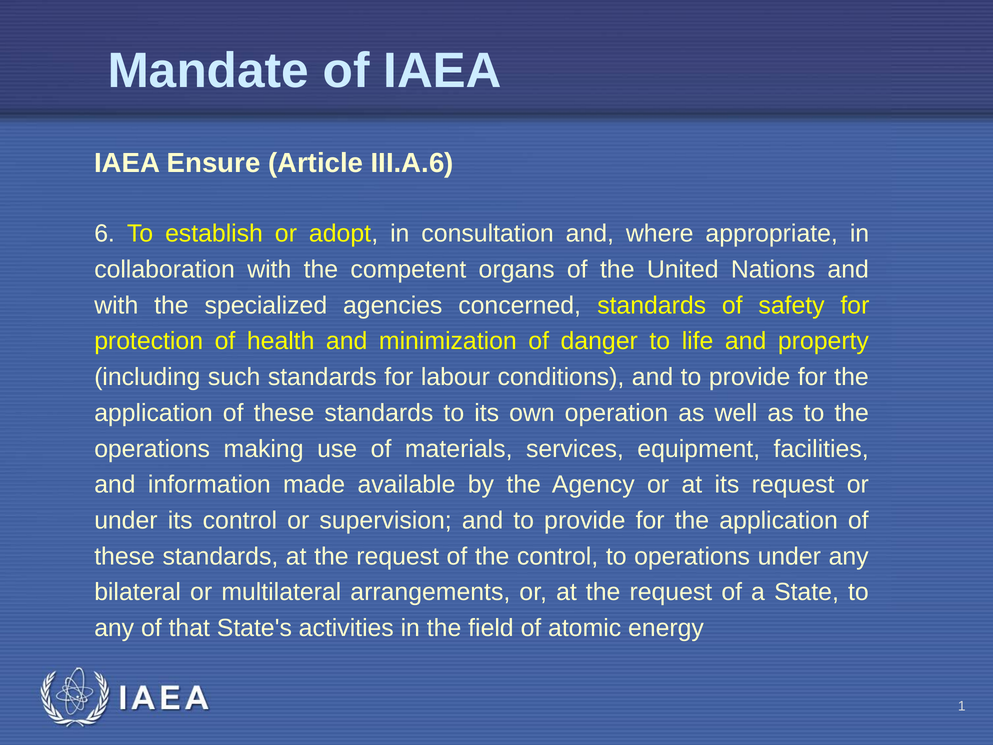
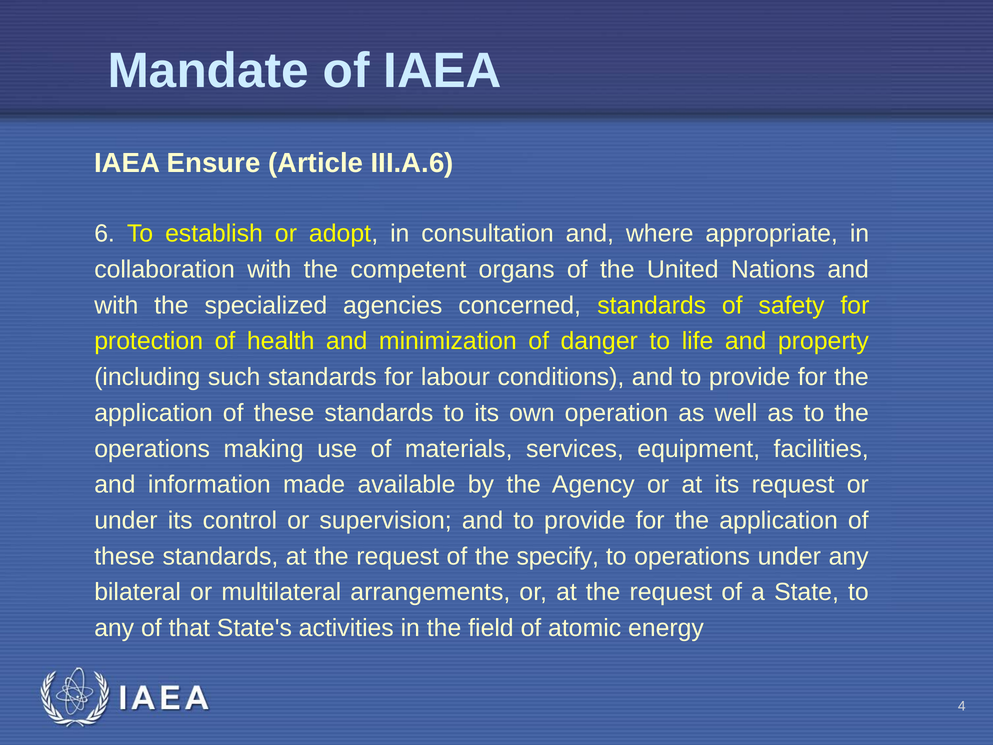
the control: control -> specify (558, 556)
1: 1 -> 4 (962, 706)
